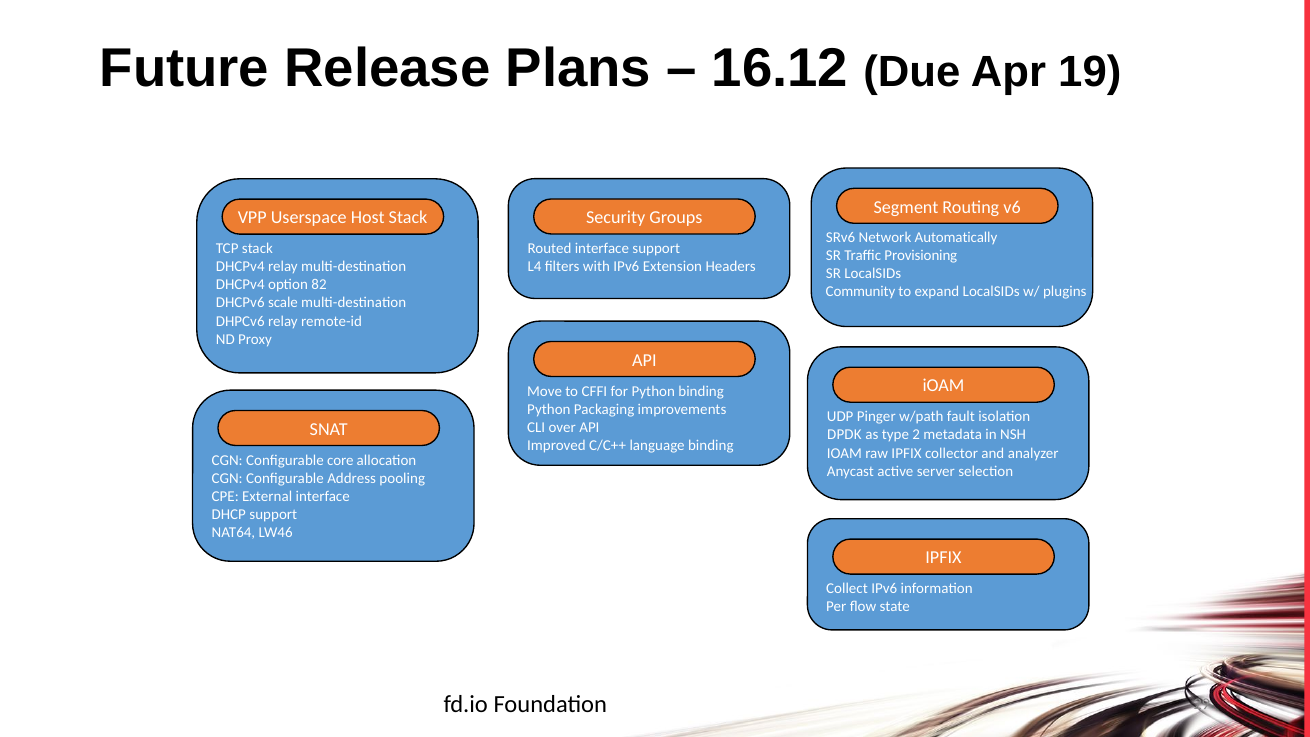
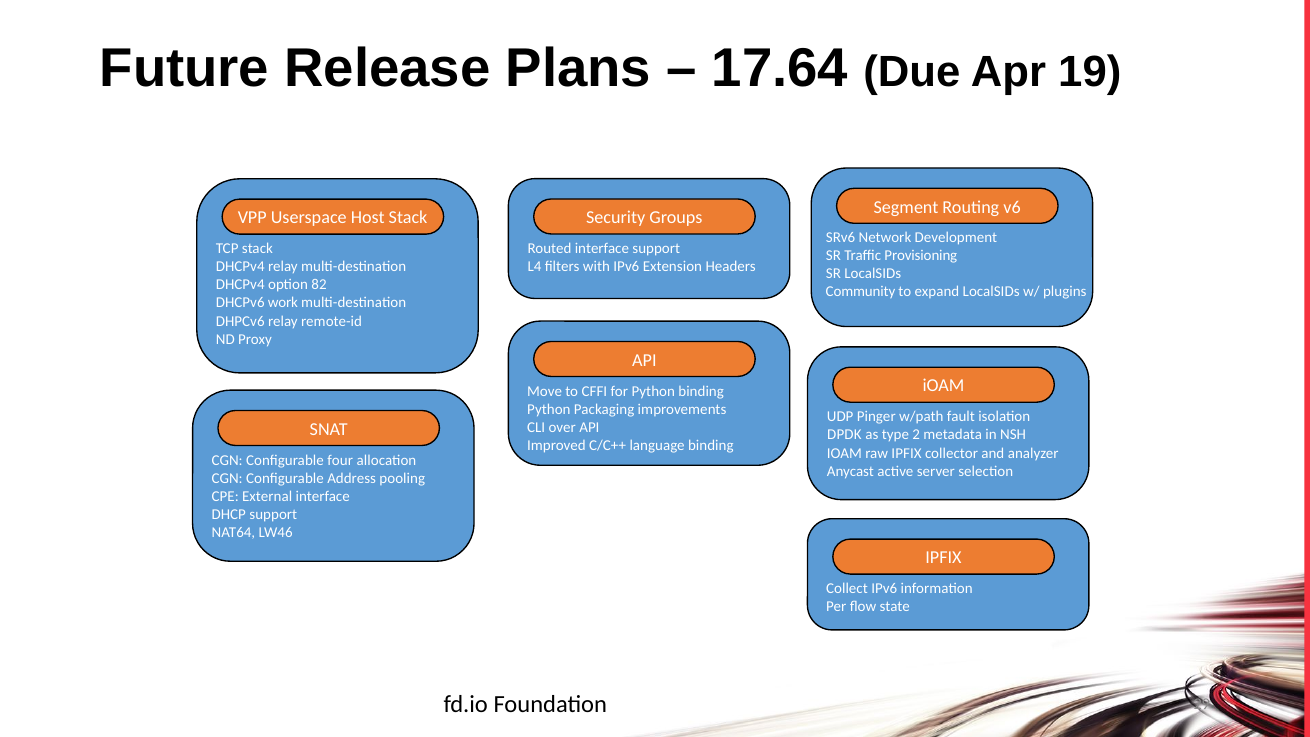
16.12: 16.12 -> 17.64 (780, 69)
Automatically: Automatically -> Development (956, 238)
scale: scale -> work (283, 303)
core: core -> four (340, 460)
